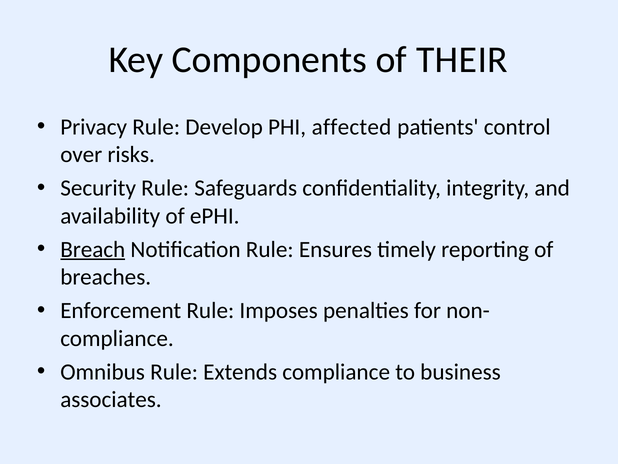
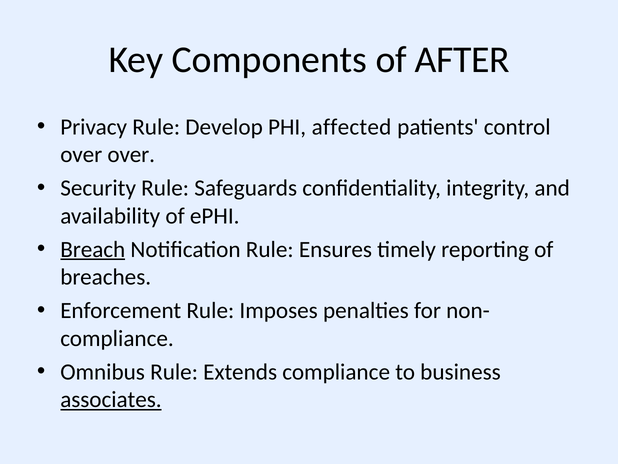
THEIR: THEIR -> AFTER (462, 60)
over risks: risks -> over (131, 155)
associates underline: none -> present (111, 399)
